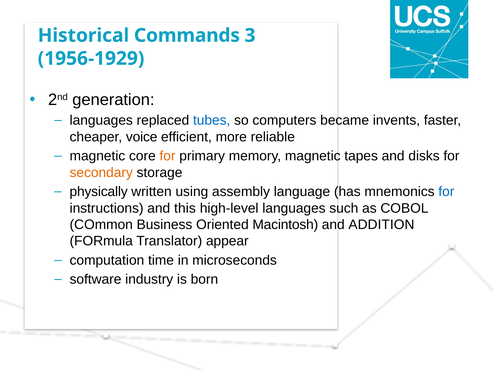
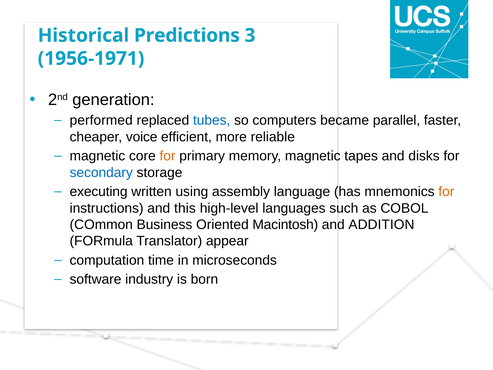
Commands: Commands -> Predictions (187, 35)
1956-1929: 1956-1929 -> 1956-1971 (91, 58)
languages: languages -> performed (101, 120)
invents: invents -> parallel (397, 120)
secondary colour: orange -> blue (101, 172)
physically: physically -> executing (99, 192)
for colour: blue -> orange (446, 192)
